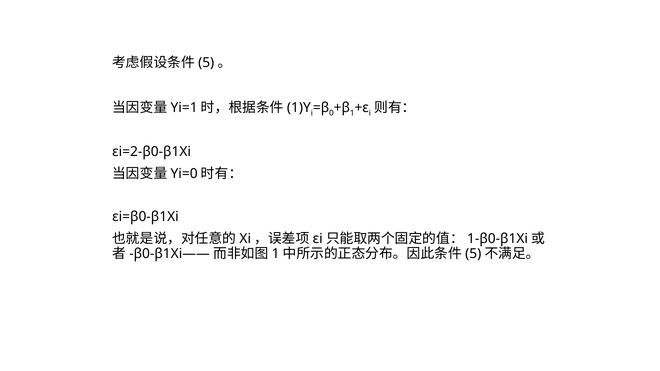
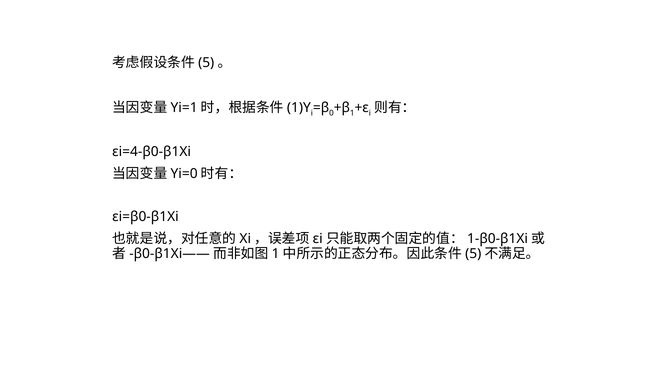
εi=2-β0-β1Xi: εi=2-β0-β1Xi -> εi=4-β0-β1Xi (152, 152)
